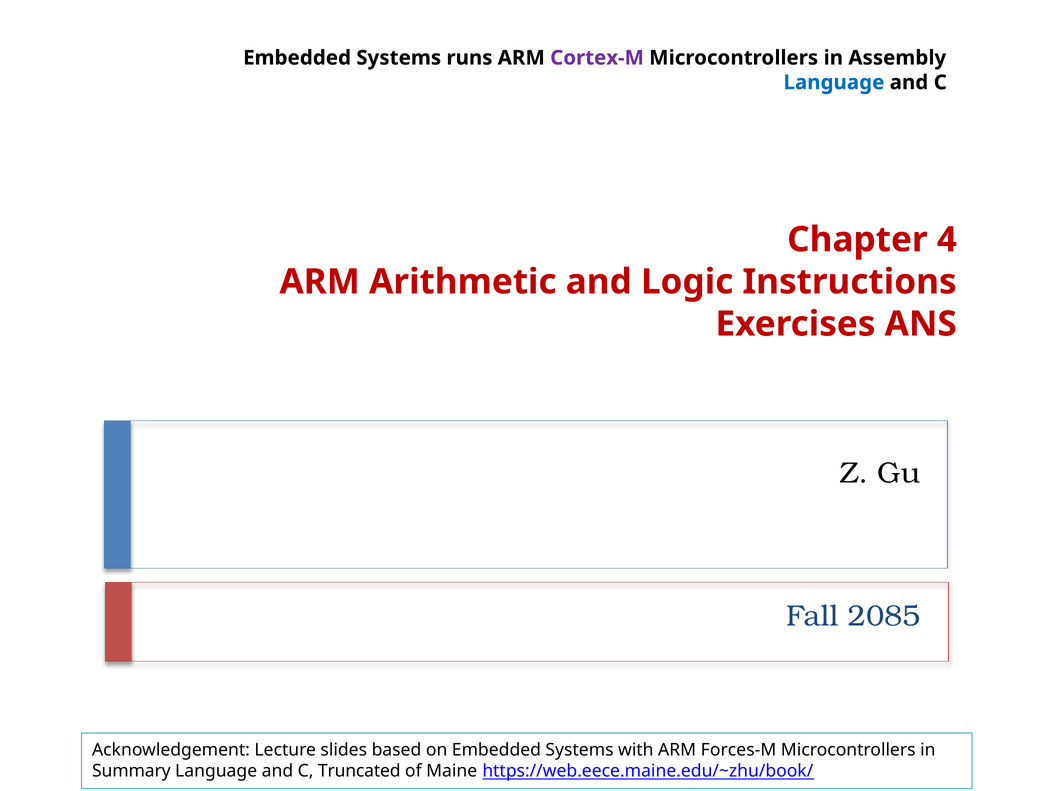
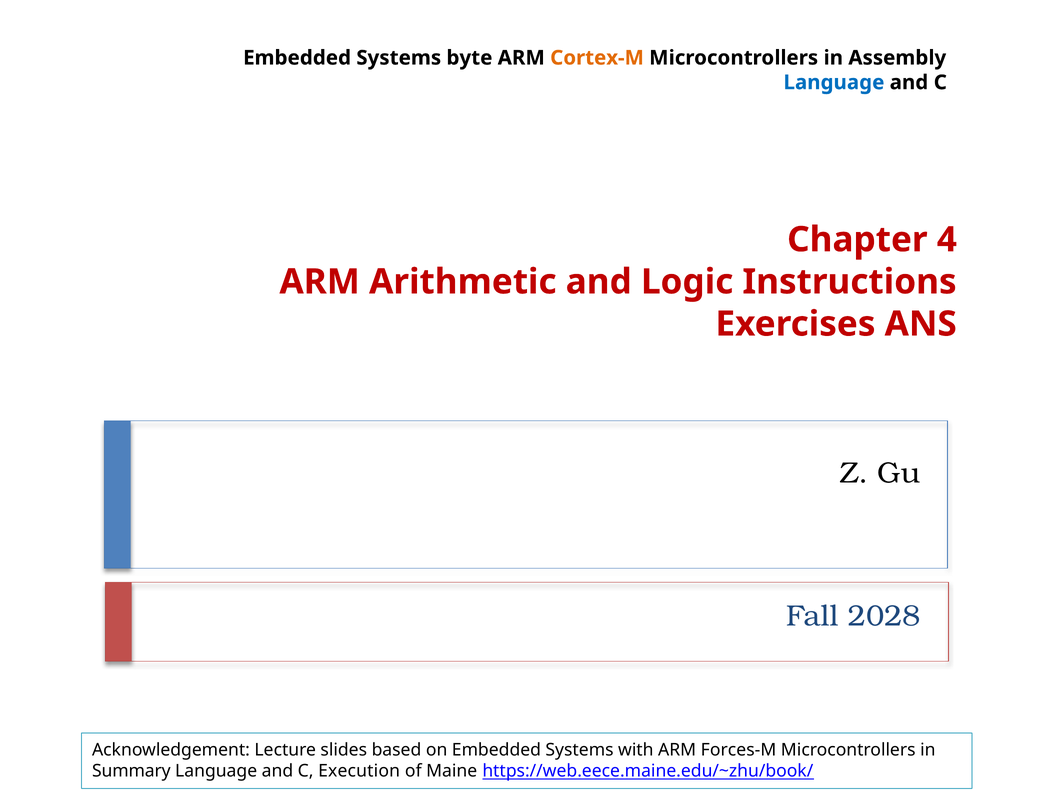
runs: runs -> byte (469, 58)
Cortex-M colour: purple -> orange (597, 58)
2085: 2085 -> 2028 (884, 616)
Truncated: Truncated -> Execution (359, 771)
